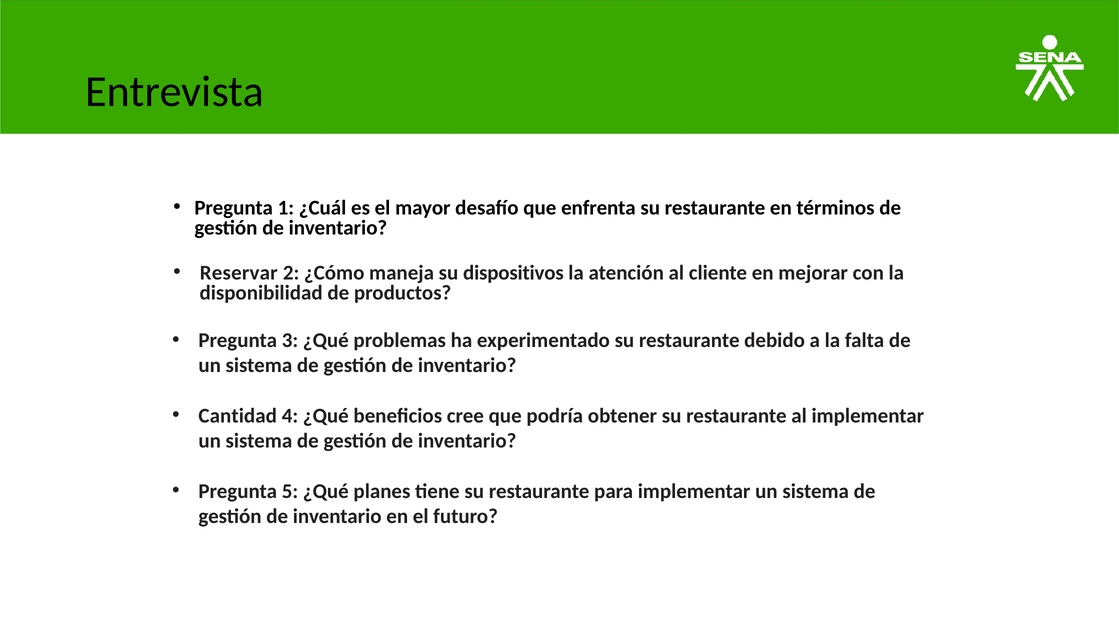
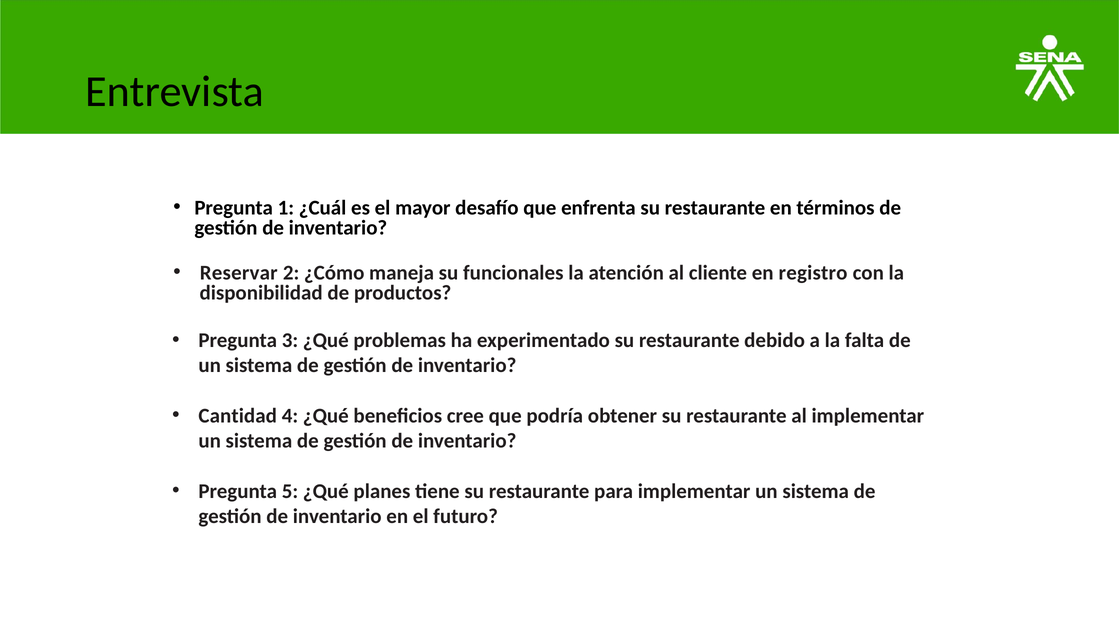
dispositivos: dispositivos -> funcionales (513, 273)
mejorar: mejorar -> registro (813, 273)
